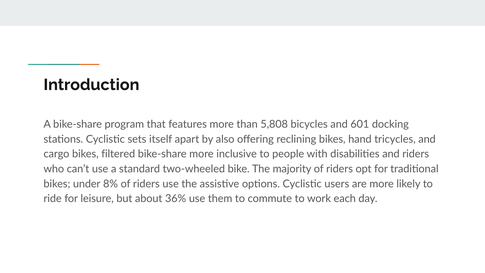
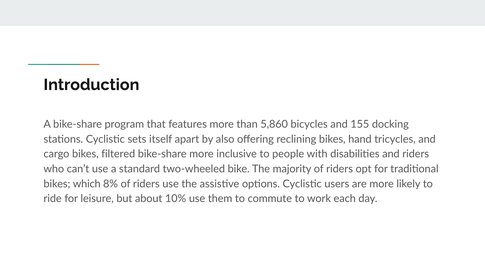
5,808: 5,808 -> 5,860 (274, 124)
601: 601 -> 155 (360, 124)
under: under -> which (87, 184)
36%: 36% -> 10% (176, 199)
